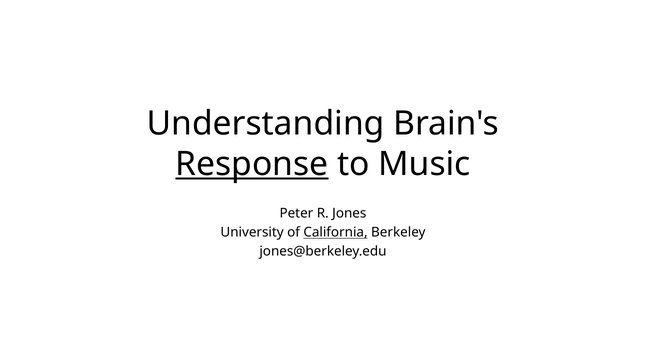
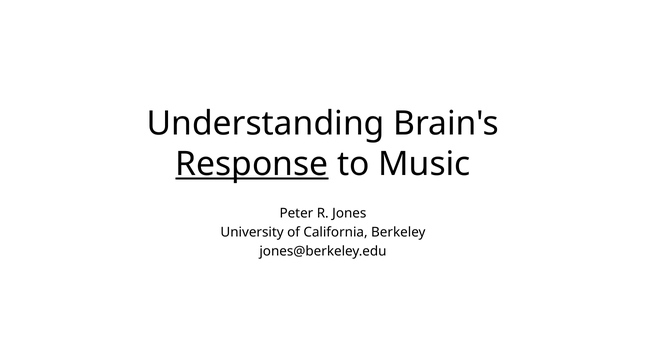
California underline: present -> none (336, 232)
